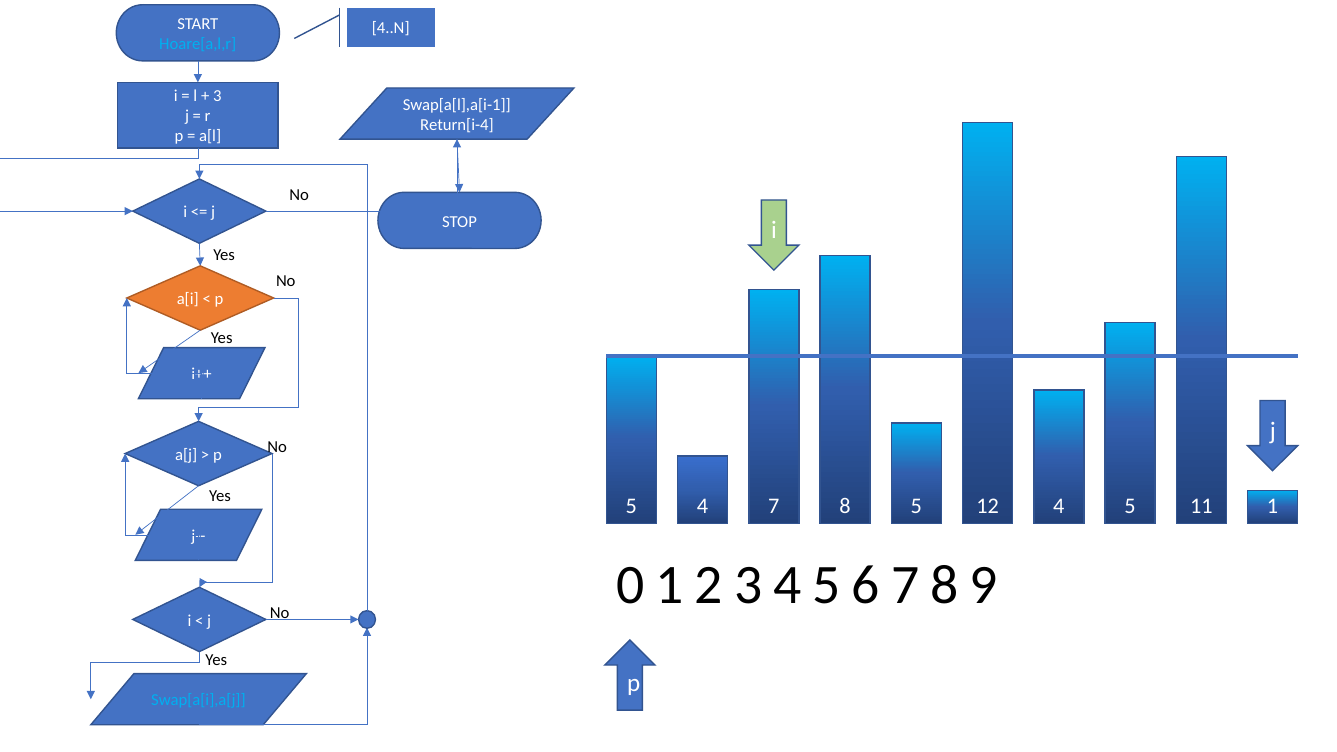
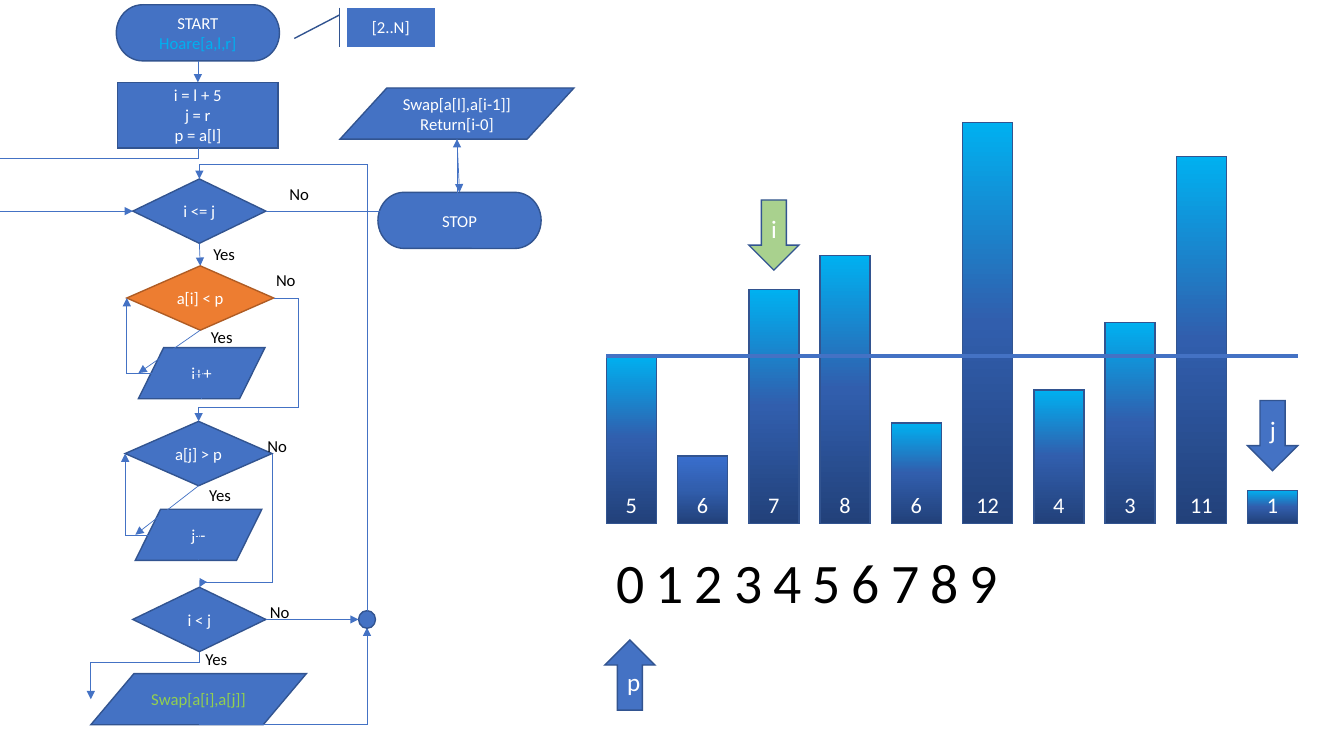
4..N: 4..N -> 2..N (391, 28)
3: 3 -> 5 (217, 96)
Return[i-4: Return[i-4 -> Return[i-0 (457, 125)
5 4: 4 -> 6 (703, 507)
8 5: 5 -> 6 (916, 507)
4 5: 5 -> 3 (1130, 507)
Swap[a[i],a[j colour: light blue -> light green (198, 700)
